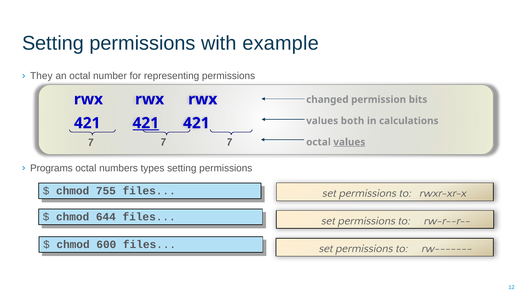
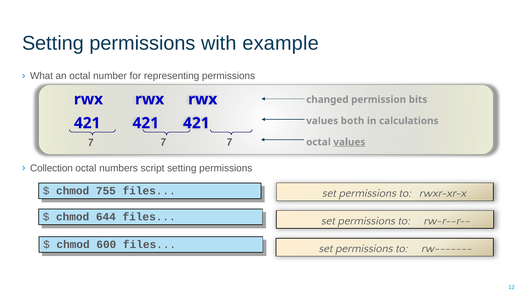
They: They -> What (41, 76)
421 underline: present -> none (146, 123)
Programs: Programs -> Collection (51, 168)
types: types -> script (153, 168)
